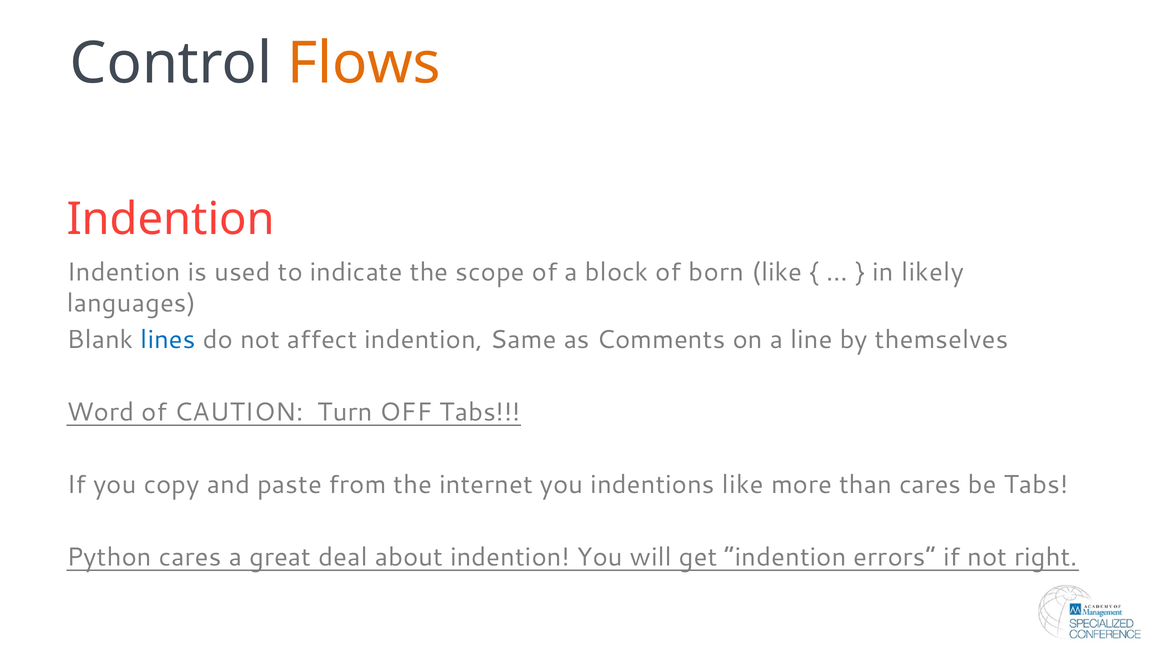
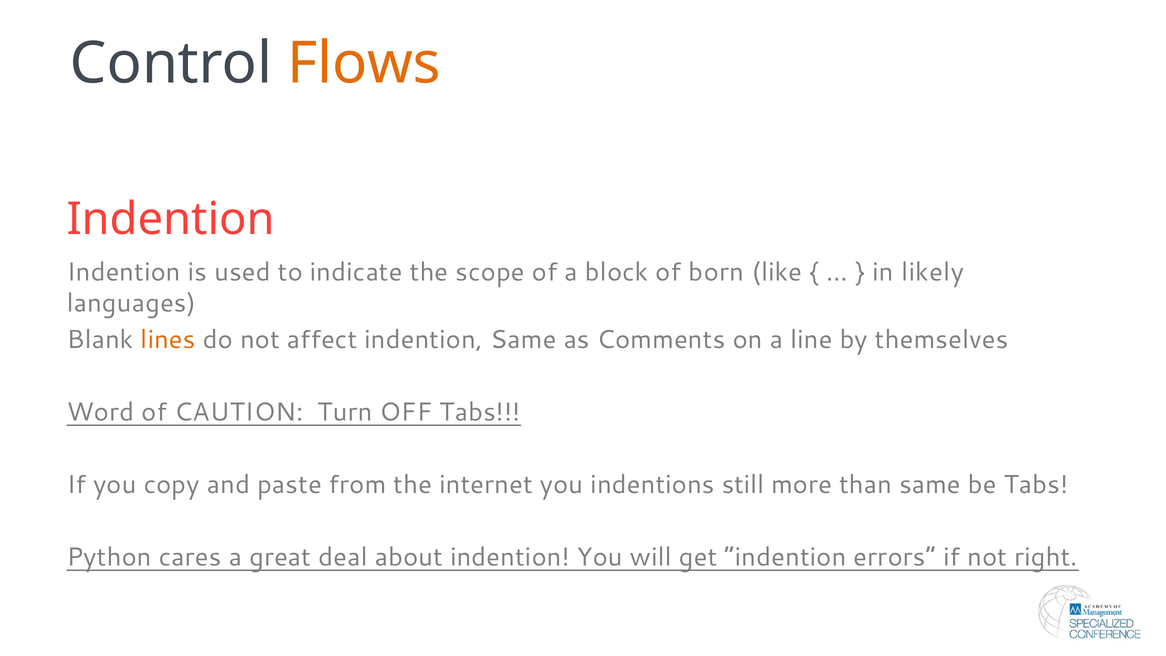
lines colour: blue -> orange (168, 339)
indentions like: like -> still (743, 484)
than cares: cares -> same (930, 484)
